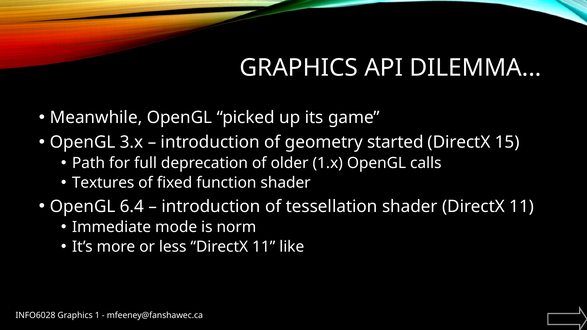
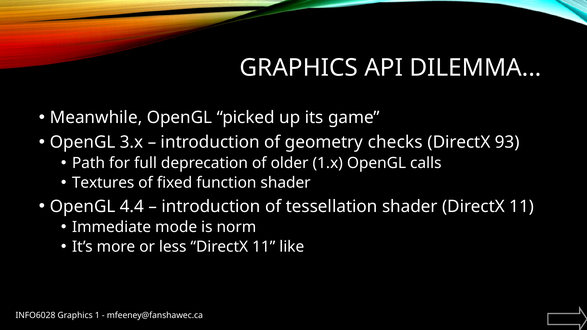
started: started -> checks (395, 142)
15: 15 -> 93 (507, 142)
6.4: 6.4 -> 4.4 (132, 206)
